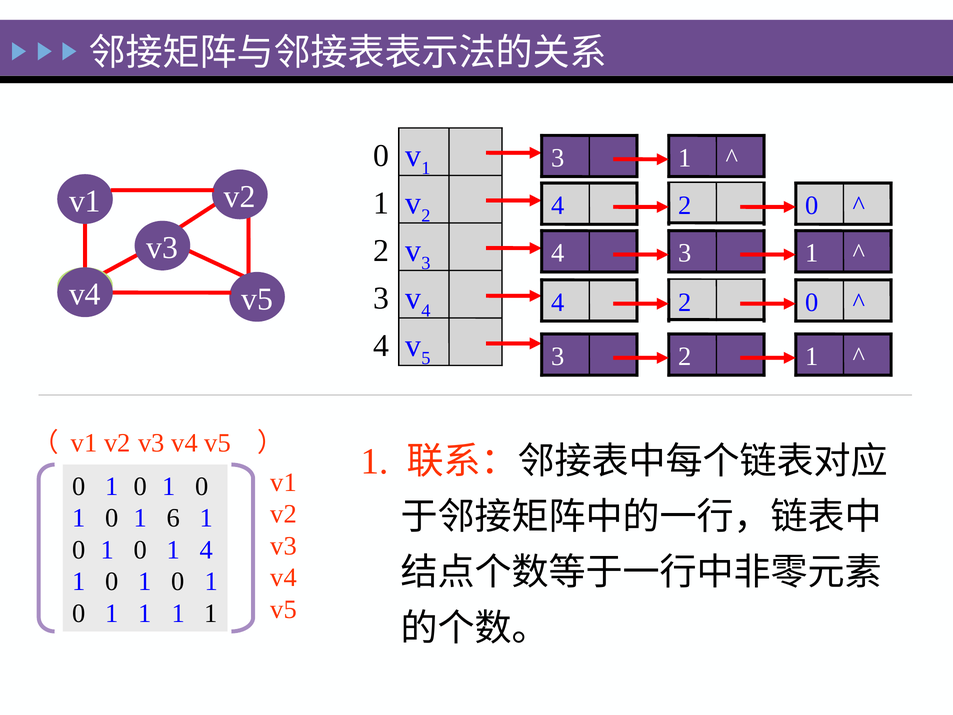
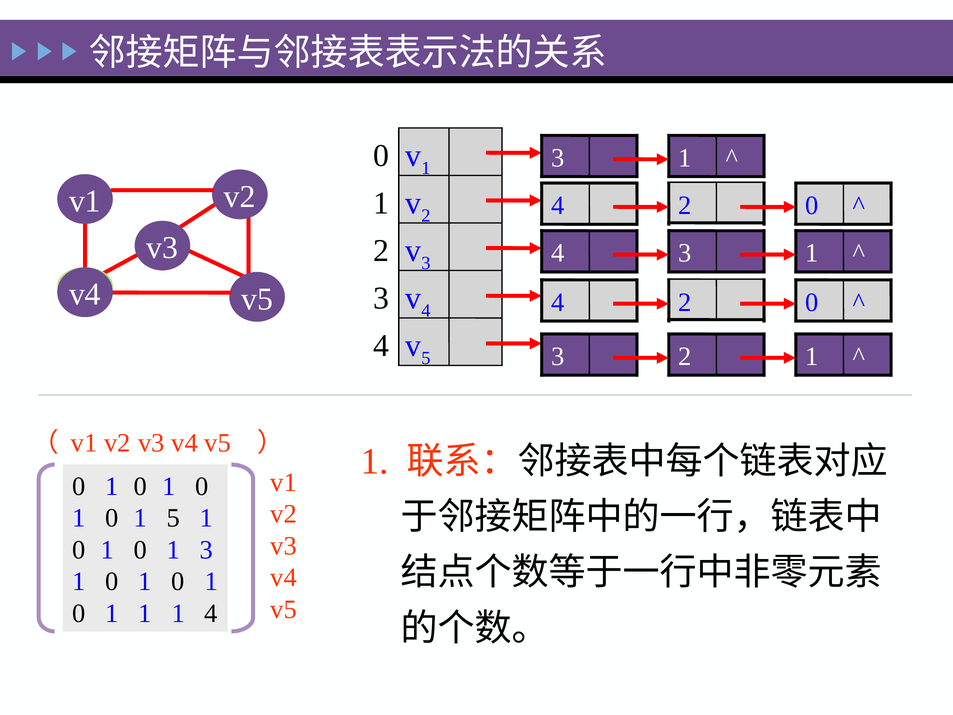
1 6: 6 -> 5 (173, 518)
0 1 4: 4 -> 3 (206, 550)
1 1 1 1: 1 -> 4 (211, 613)
